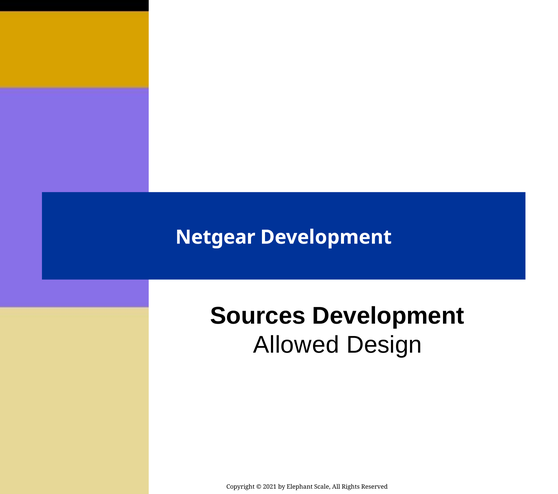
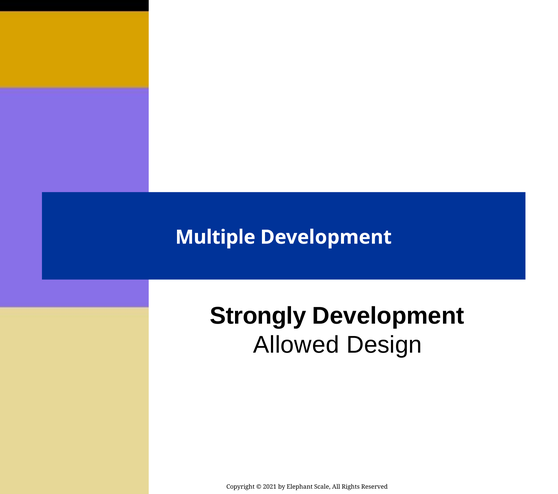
Netgear: Netgear -> Multiple (215, 237)
Sources: Sources -> Strongly (258, 316)
